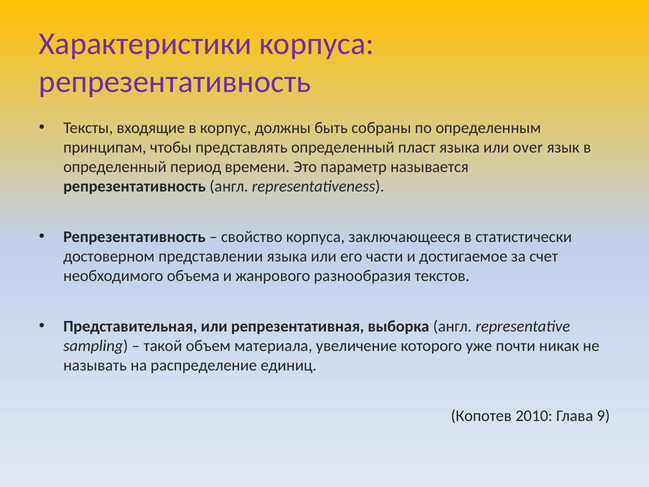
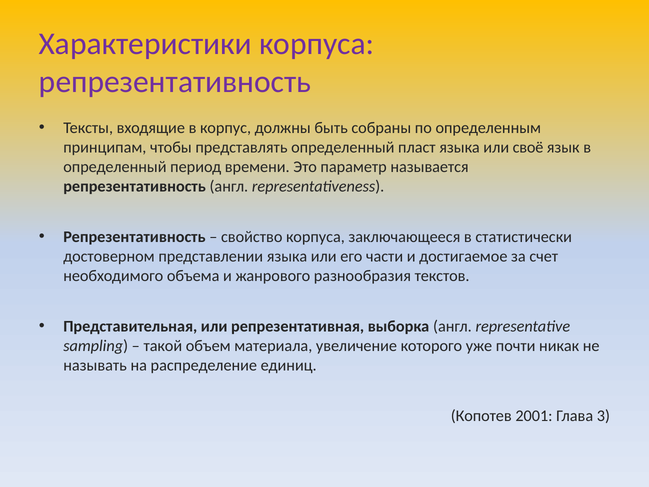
over: over -> своё (528, 147)
2010: 2010 -> 2001 (534, 415)
9: 9 -> 3 (603, 415)
